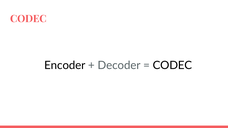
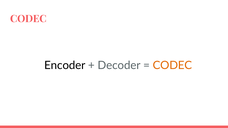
CODEC colour: black -> orange (172, 66)
